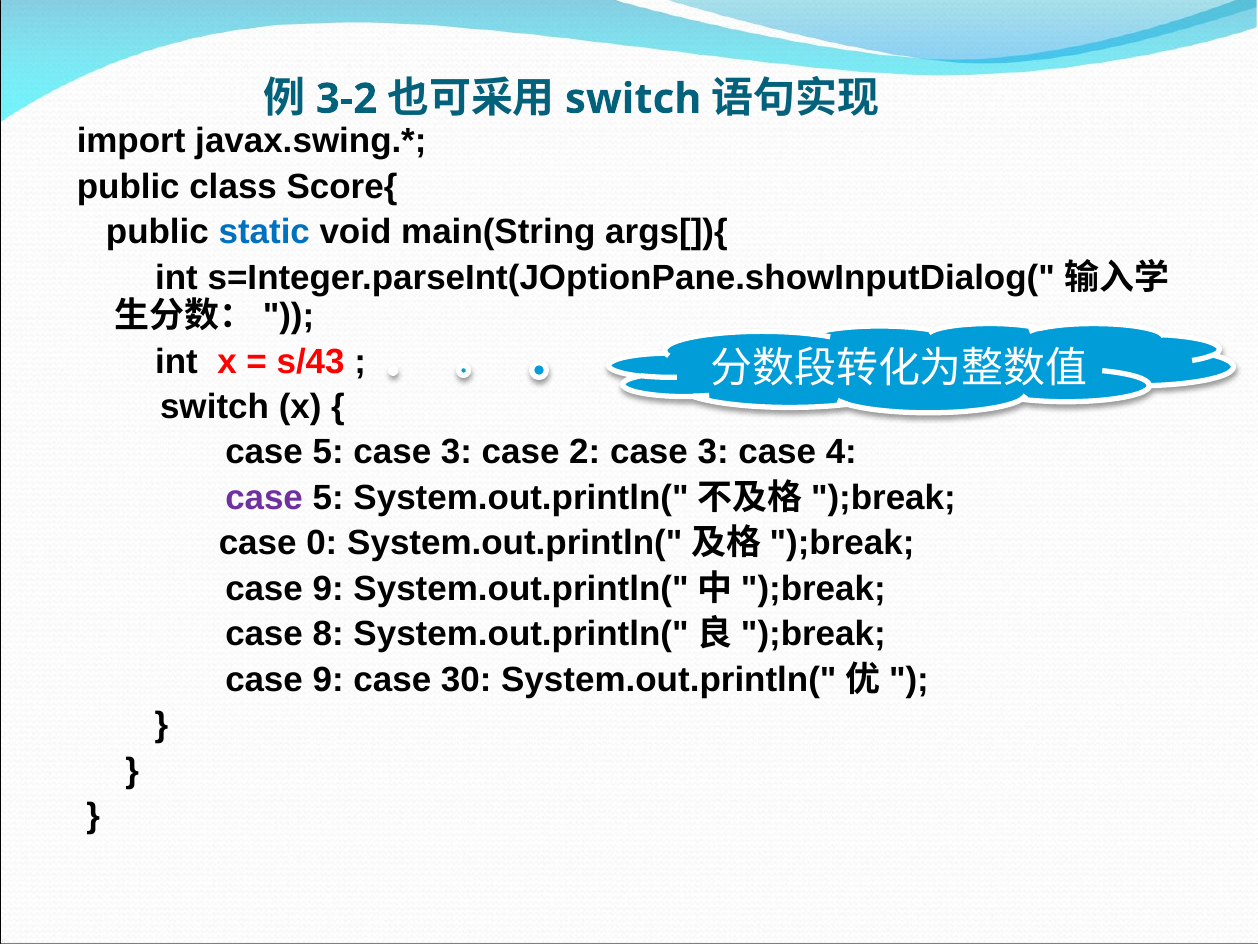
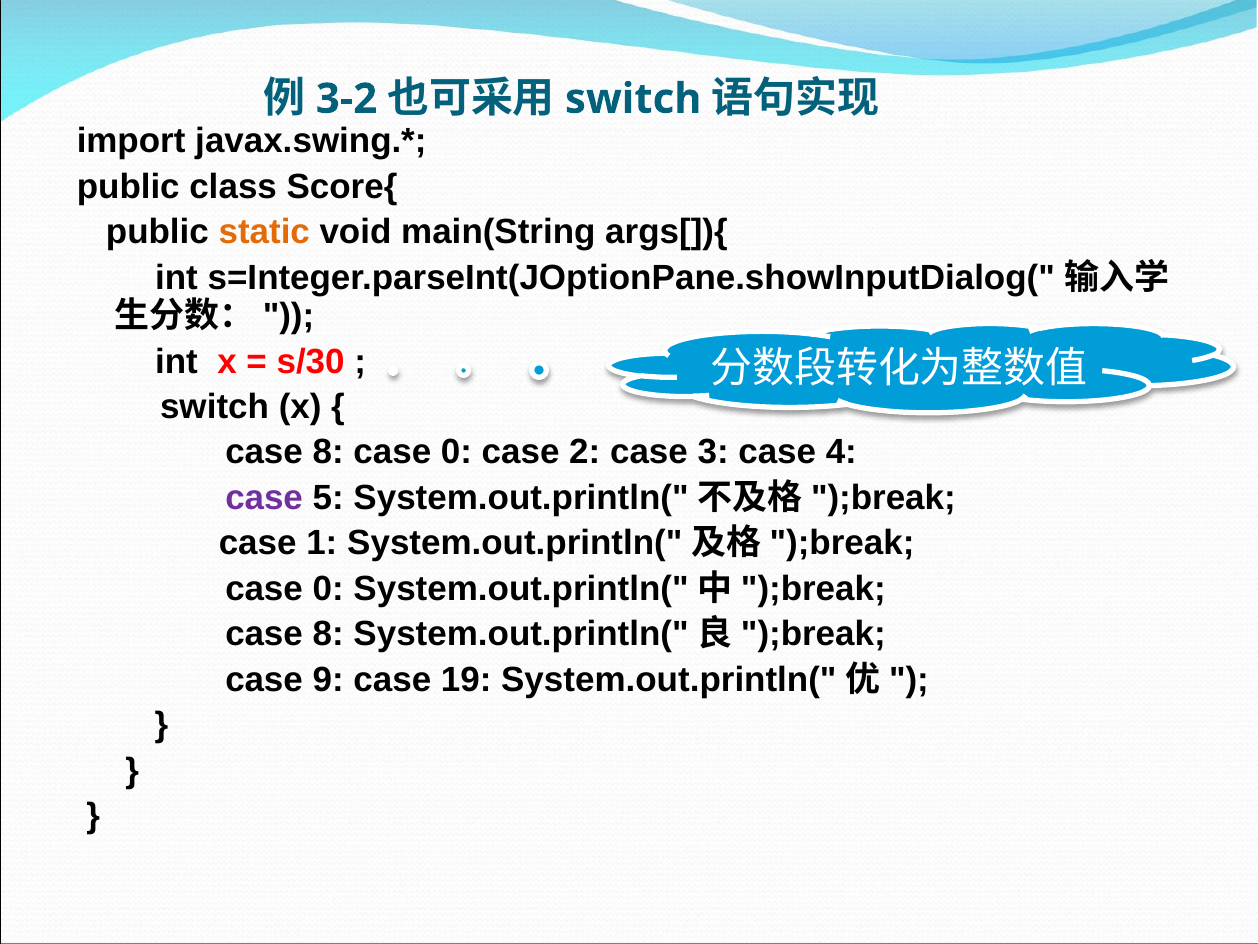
static colour: blue -> orange (264, 232)
s/43: s/43 -> s/30 (311, 361)
5: 5 -> 8 (328, 452)
3: 3 -> 0 (456, 452)
0: 0 -> 1 (322, 543)
9: 9 -> 0 (328, 588)
30: 30 -> 19 (466, 679)
